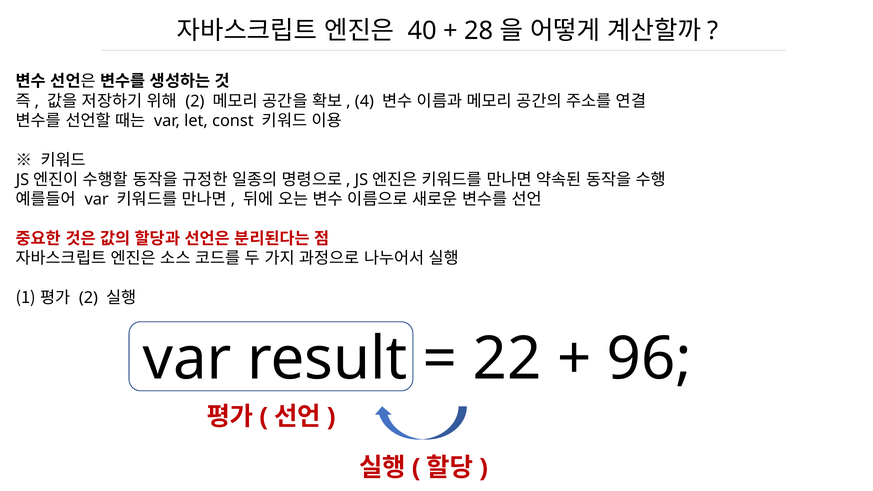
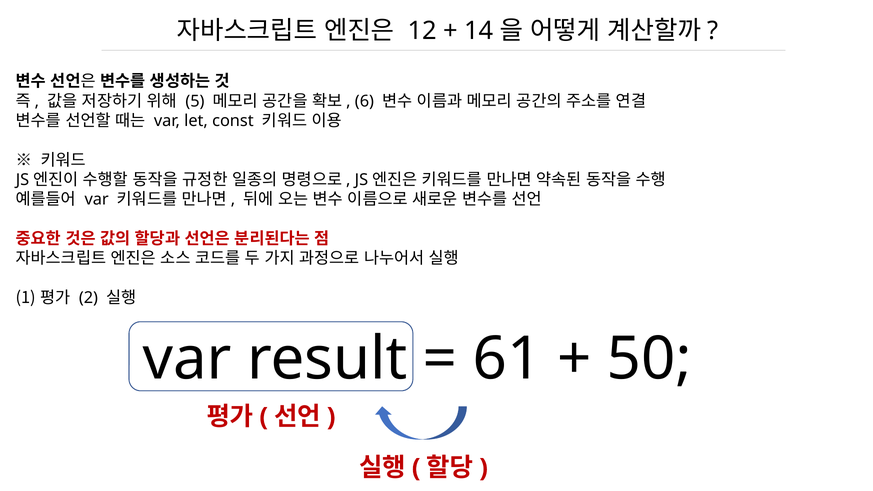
40: 40 -> 12 (422, 31)
28: 28 -> 14 (479, 31)
2: 2 -> 5 (195, 101)
4: 4 -> 6 (364, 101)
22: 22 -> 61 (507, 359)
96: 96 -> 50 (649, 359)
